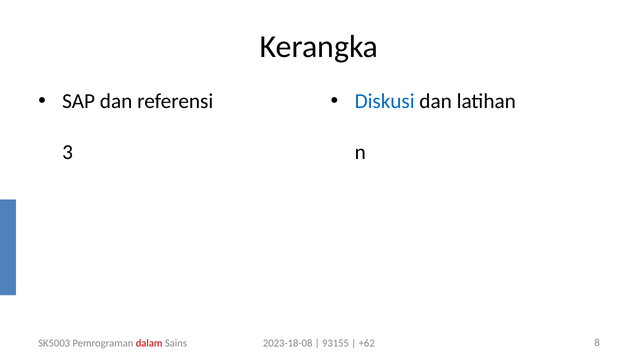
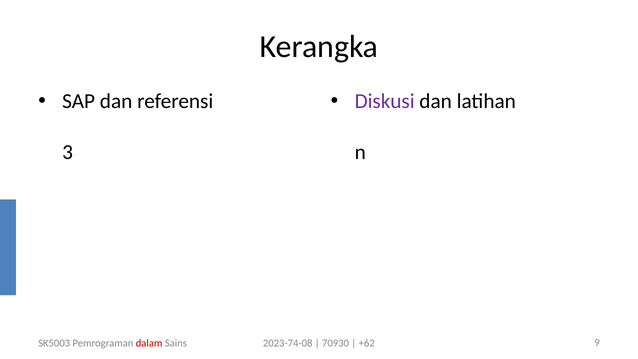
Diskusi colour: blue -> purple (385, 101)
2023-18-08: 2023-18-08 -> 2023-74-08 (288, 343)
93155: 93155 -> 70930 (336, 343)
8: 8 -> 9 (597, 343)
